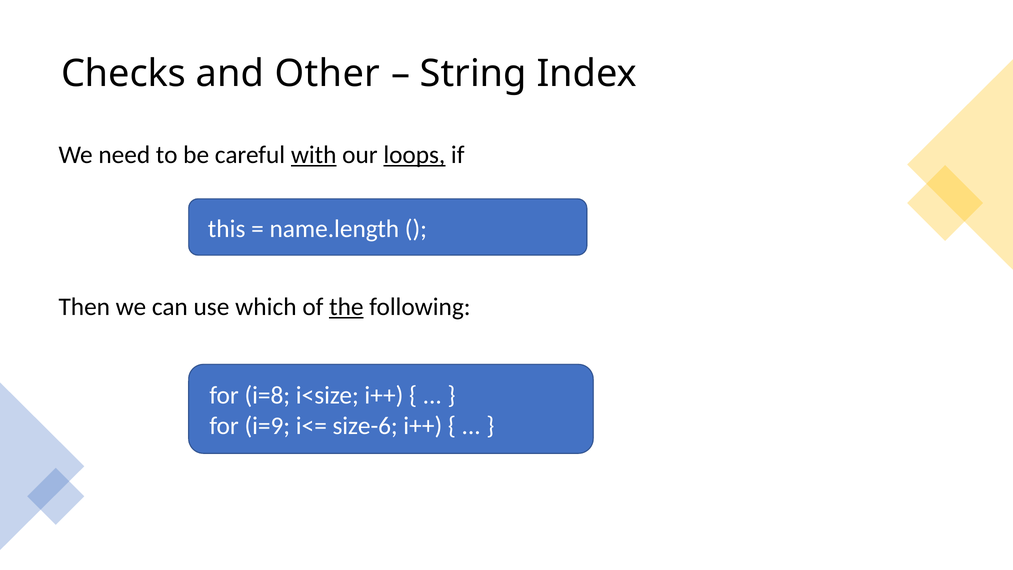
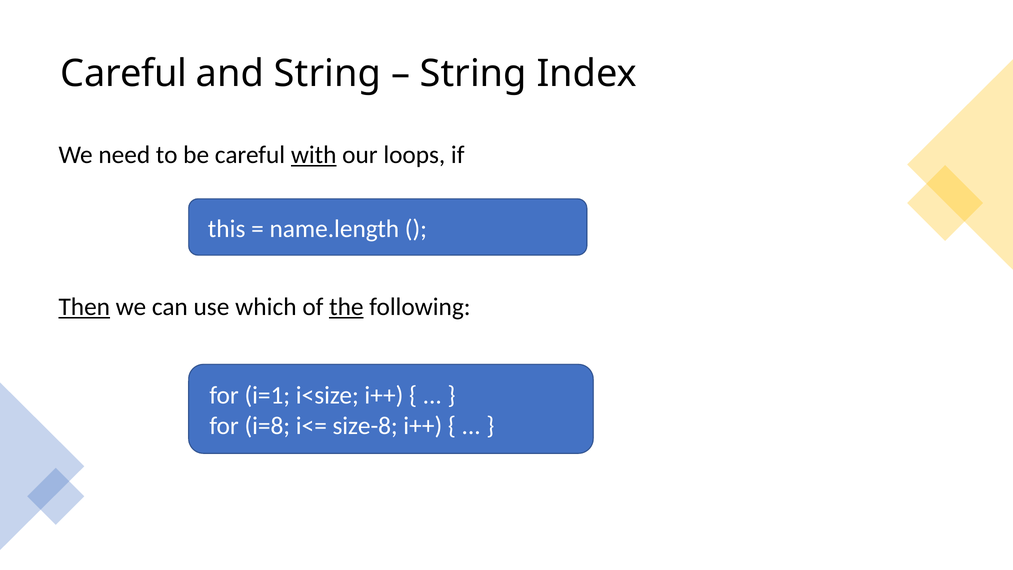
Checks: Checks -> Careful (124, 74)
and Other: Other -> String (327, 74)
loops underline: present -> none (414, 155)
Then underline: none -> present (84, 307)
i=8: i=8 -> i=1 (267, 395)
i=9: i=9 -> i=8 (267, 426)
size-6: size-6 -> size-8 (365, 426)
